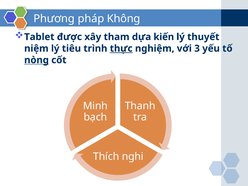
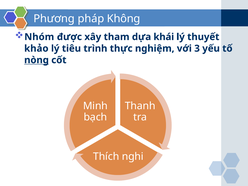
Tablet: Tablet -> Nhóm (39, 37)
kiến: kiến -> khái (164, 37)
niệm: niệm -> khảo (36, 48)
thực underline: present -> none (121, 48)
